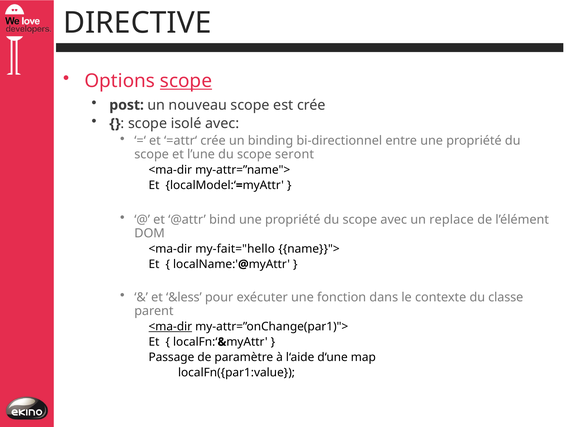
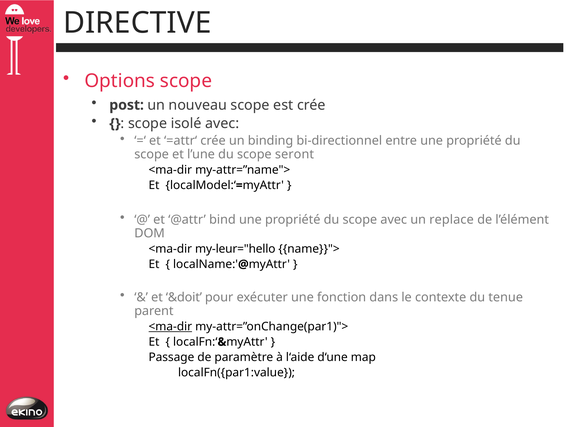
scope underline: present -> none (186, 81)
my-fait="hello: my-fait="hello -> my-leur="hello (235, 249)
&less: &less -> &doit (184, 298)
classe: classe -> tenue (506, 298)
